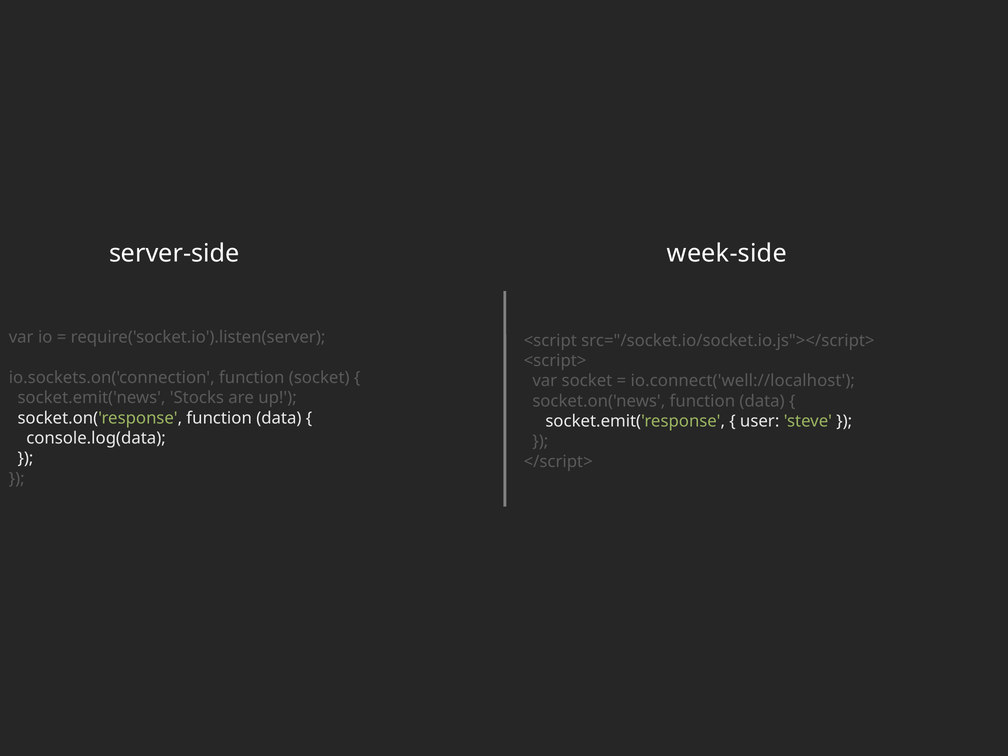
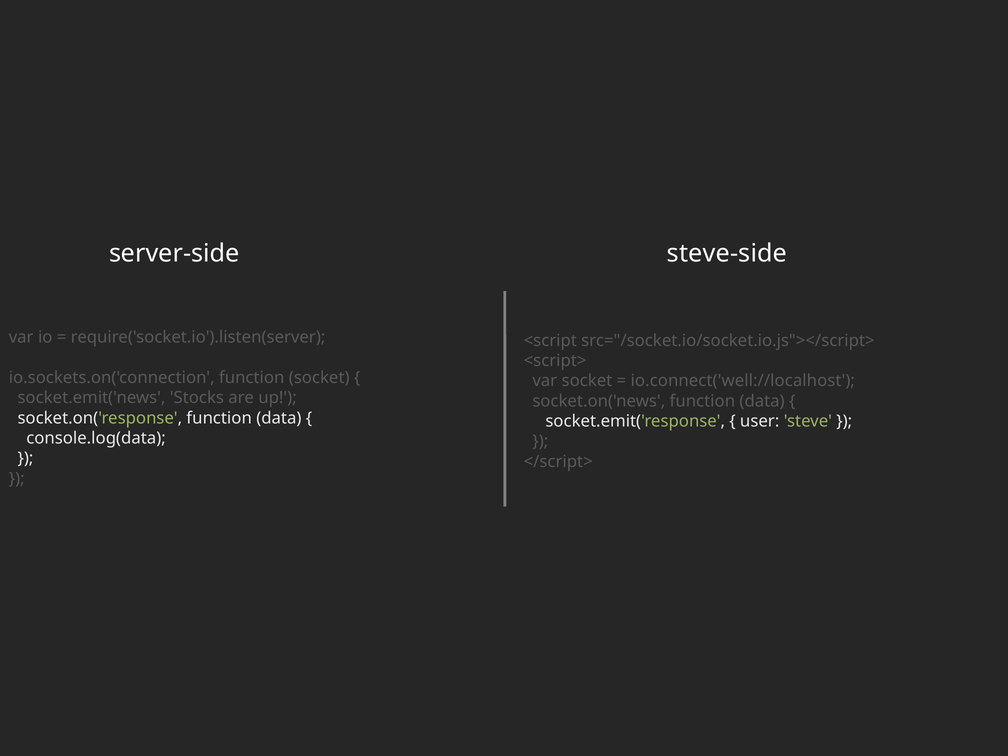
week-side: week-side -> steve-side (727, 253)
